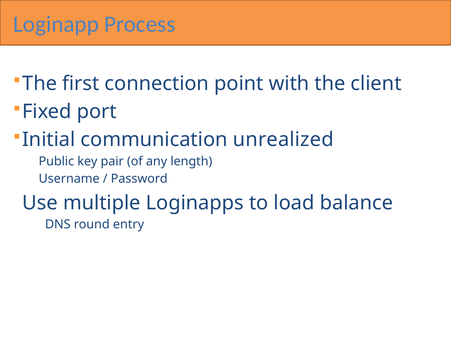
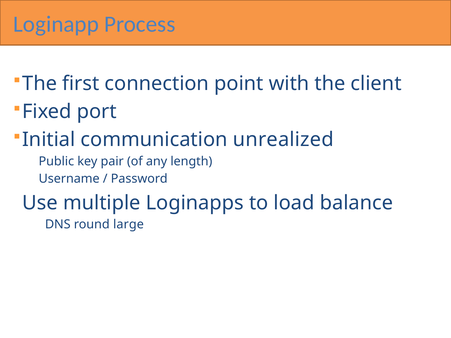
entry: entry -> large (128, 224)
